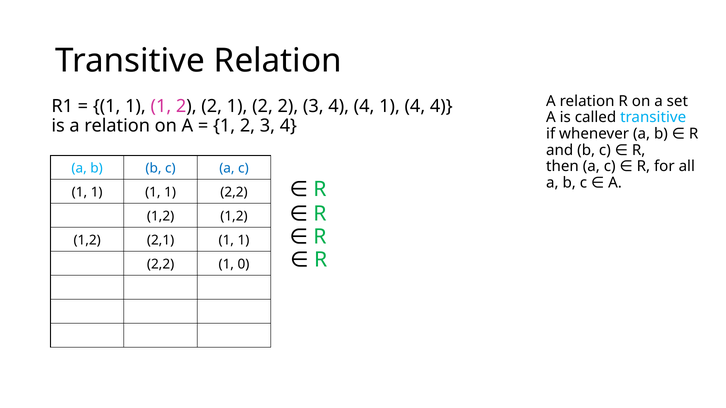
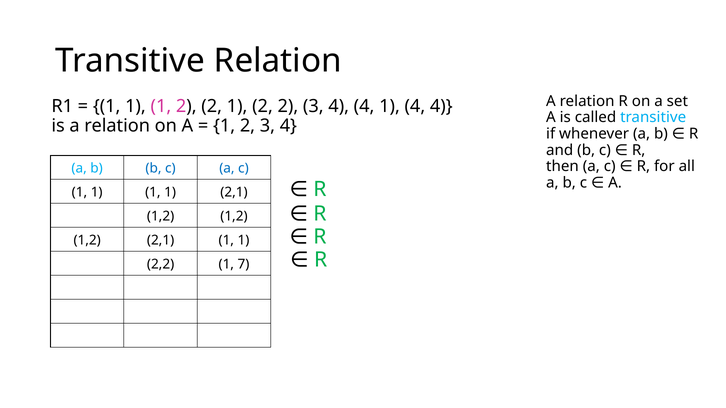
1 1 1 2,2: 2,2 -> 2,1 (234, 192)
0: 0 -> 7 (244, 264)
